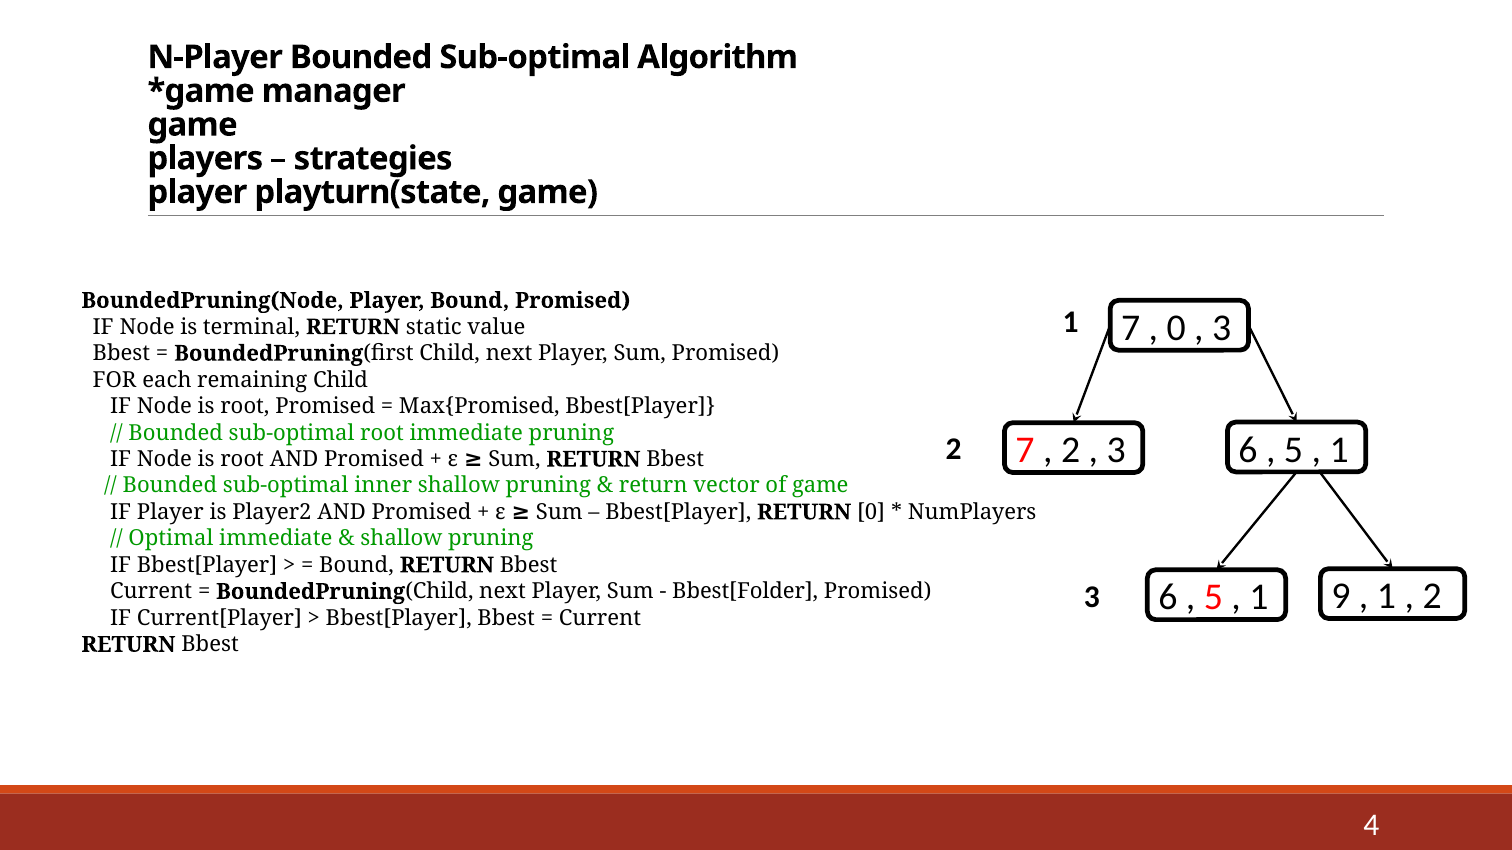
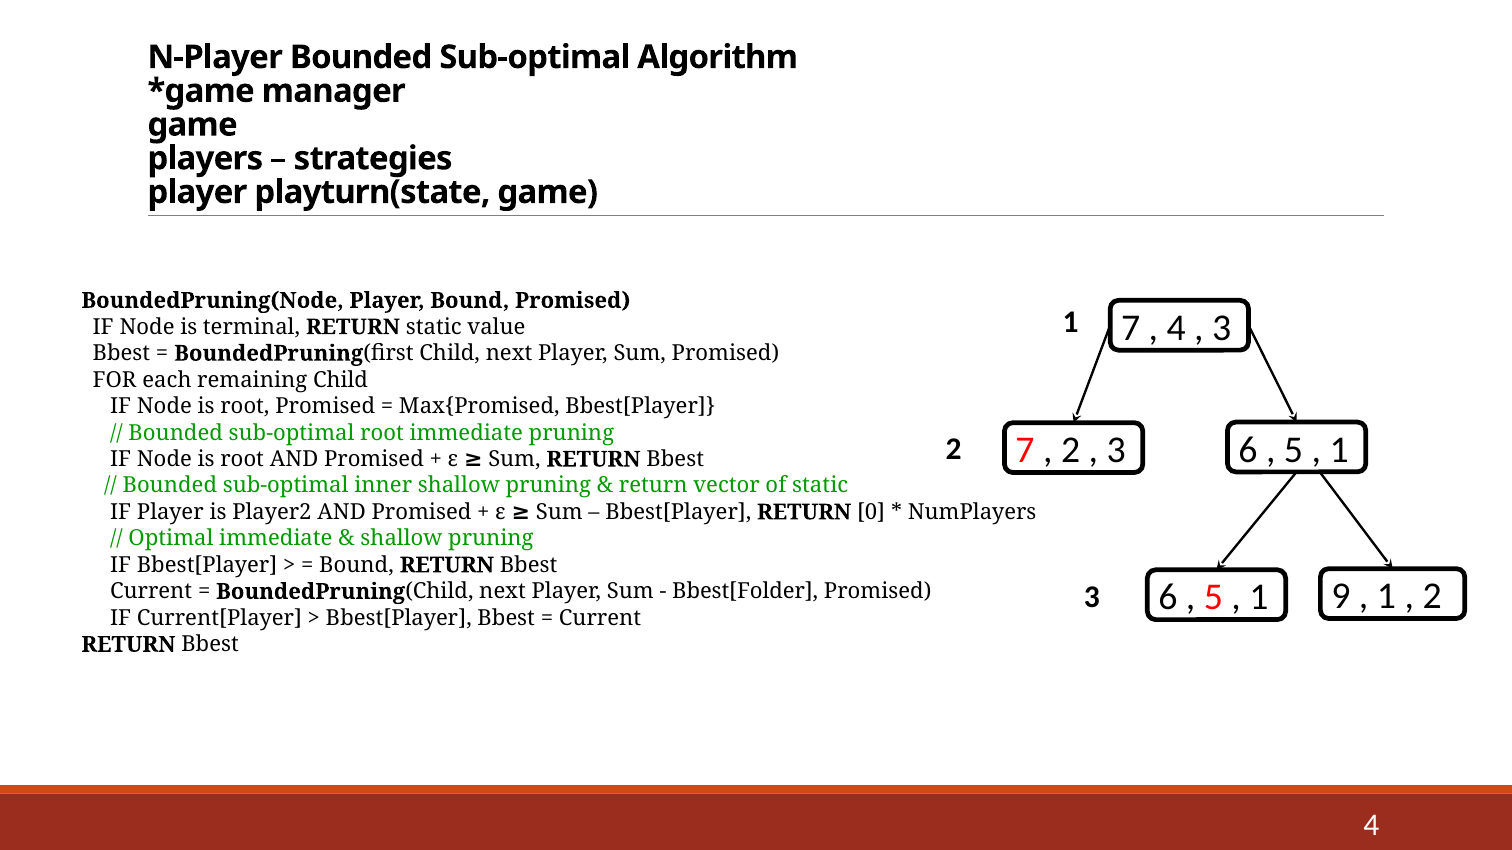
0: 0 -> 4 (1176, 328)
of game: game -> static (820, 486)
